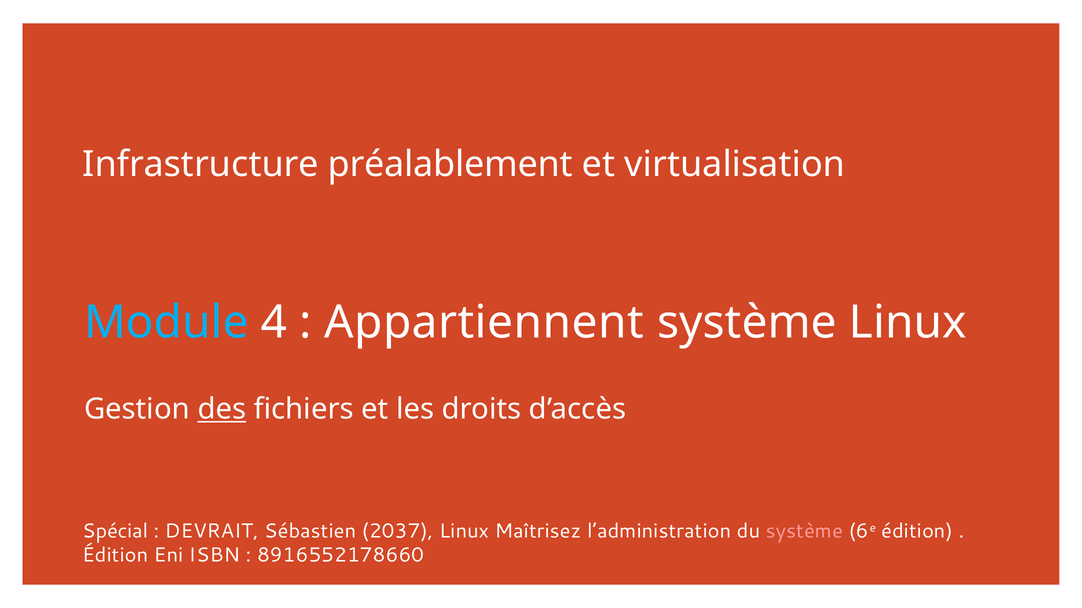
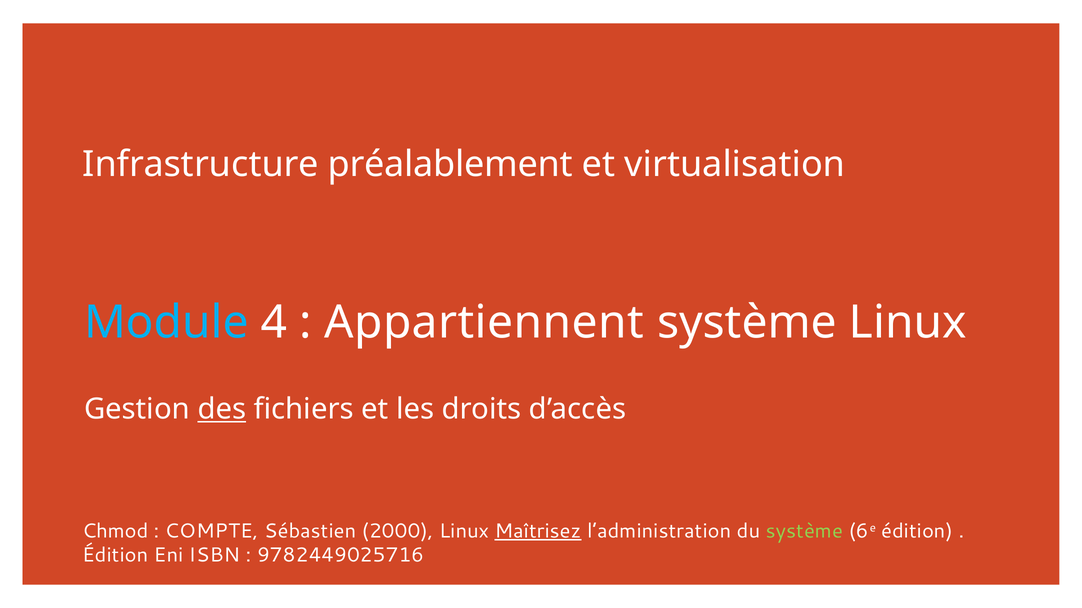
Spécial: Spécial -> Chmod (115, 532)
DEVRAIT: DEVRAIT -> COMPTE (212, 532)
2037: 2037 -> 2000 (398, 532)
Maîtrisez underline: none -> present (538, 532)
système colour: pink -> light green (804, 532)
8916552178660: 8916552178660 -> 9782449025716 (341, 556)
